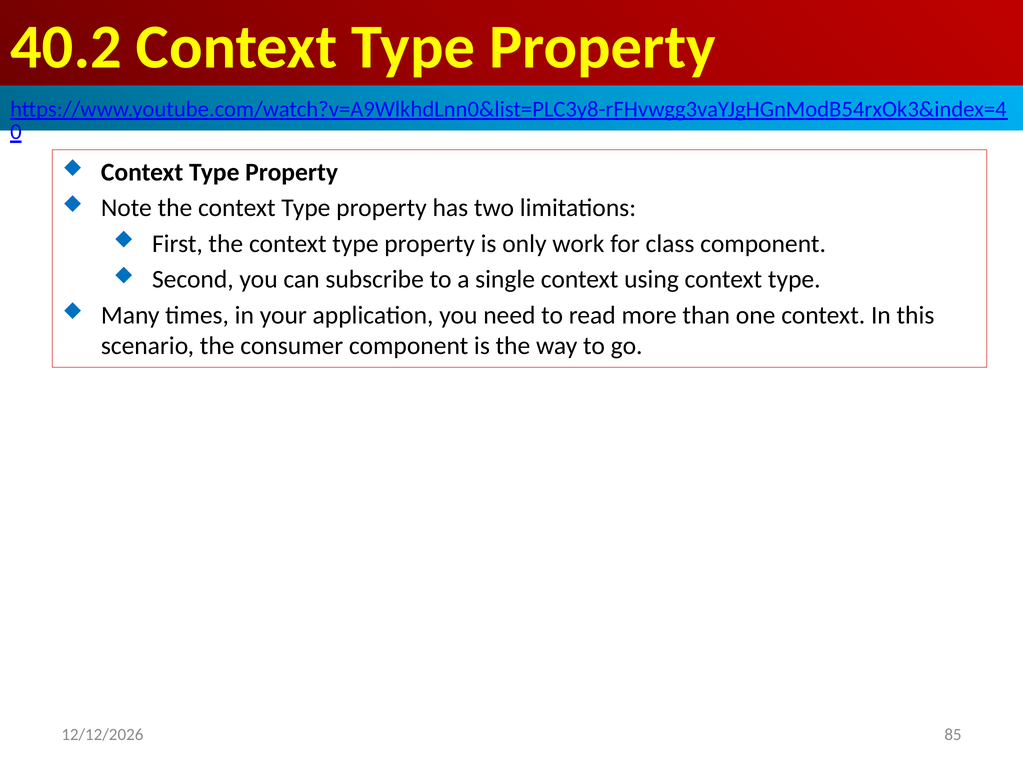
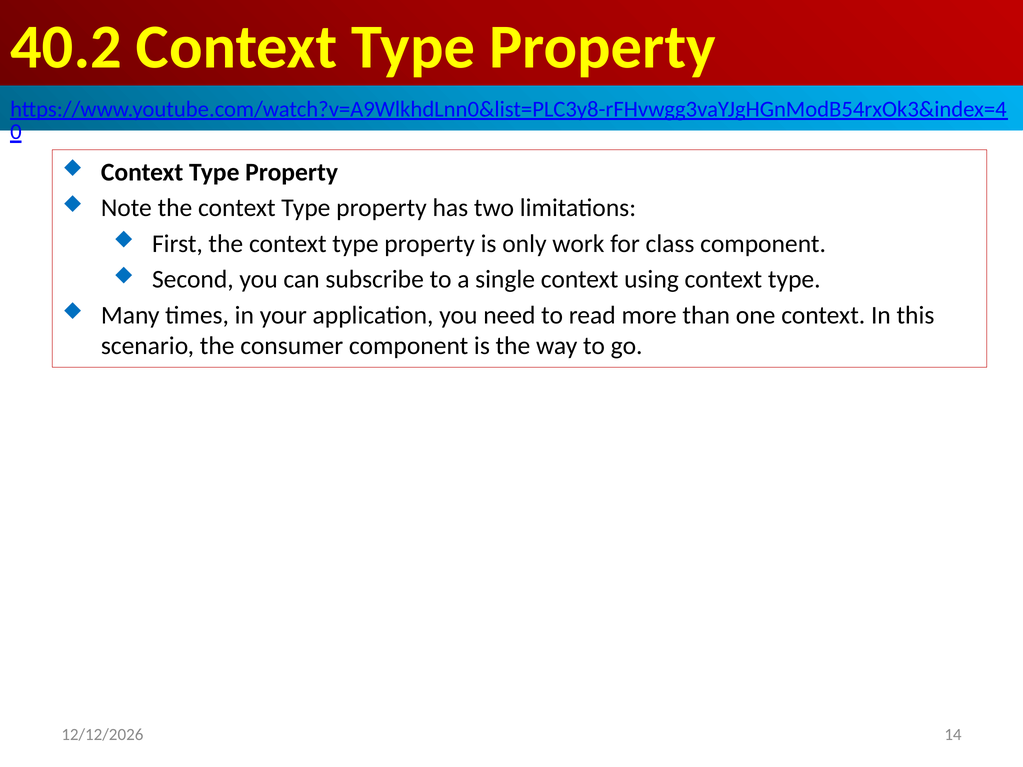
85: 85 -> 14 (953, 735)
